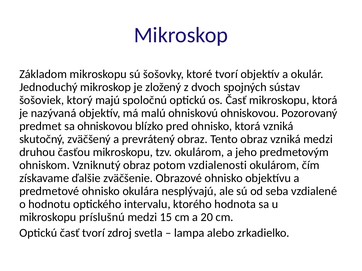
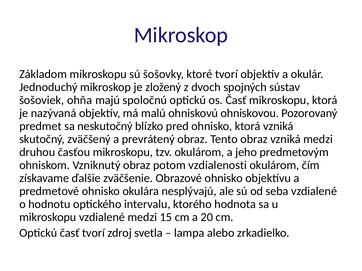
ktorý: ktorý -> ohňa (80, 100)
sa ohniskovou: ohniskovou -> neskutočný (105, 126)
mikroskopu príslušnú: príslušnú -> vzdialené (102, 218)
